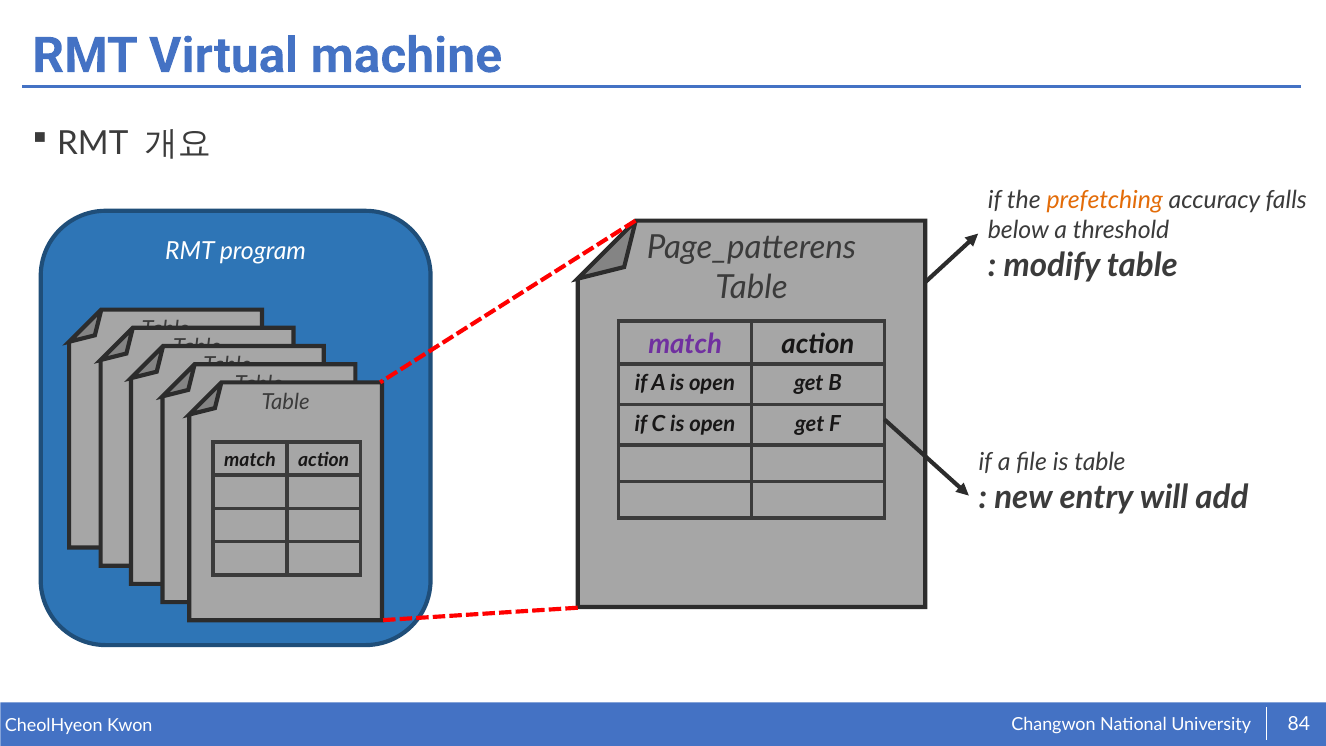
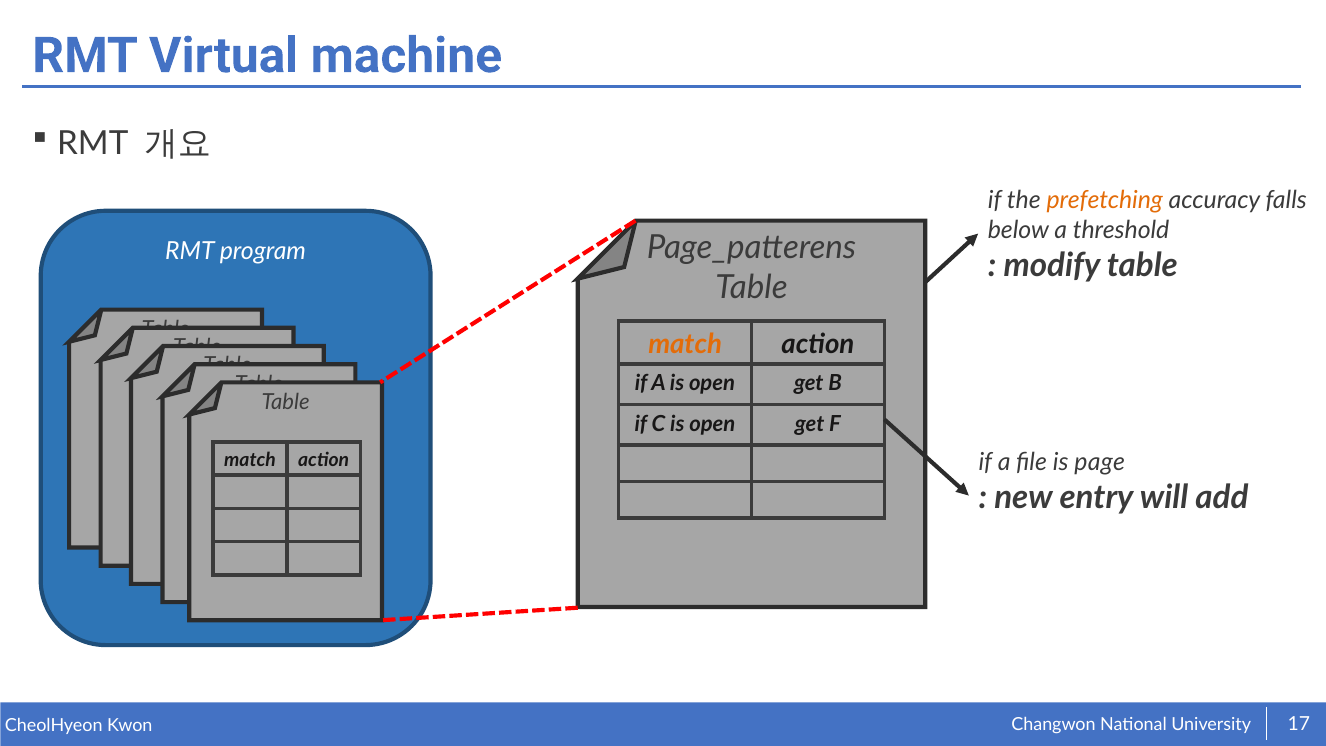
match colour: purple -> orange (685, 344)
is table: table -> page (1100, 462)
84: 84 -> 17 (1299, 724)
